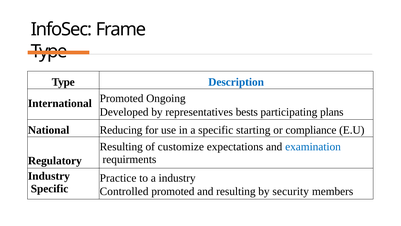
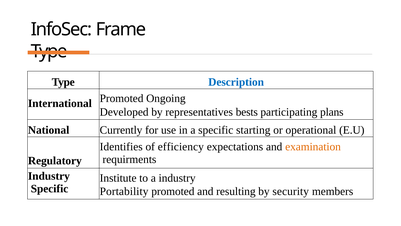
Reducing: Reducing -> Currently (121, 130)
compliance: compliance -> operational (311, 130)
Resulting: Resulting -> Identifies (121, 147)
customize: customize -> efficiency (181, 147)
examination colour: blue -> orange (313, 147)
Practice: Practice -> Institute (118, 178)
Controlled: Controlled -> Portability (124, 191)
